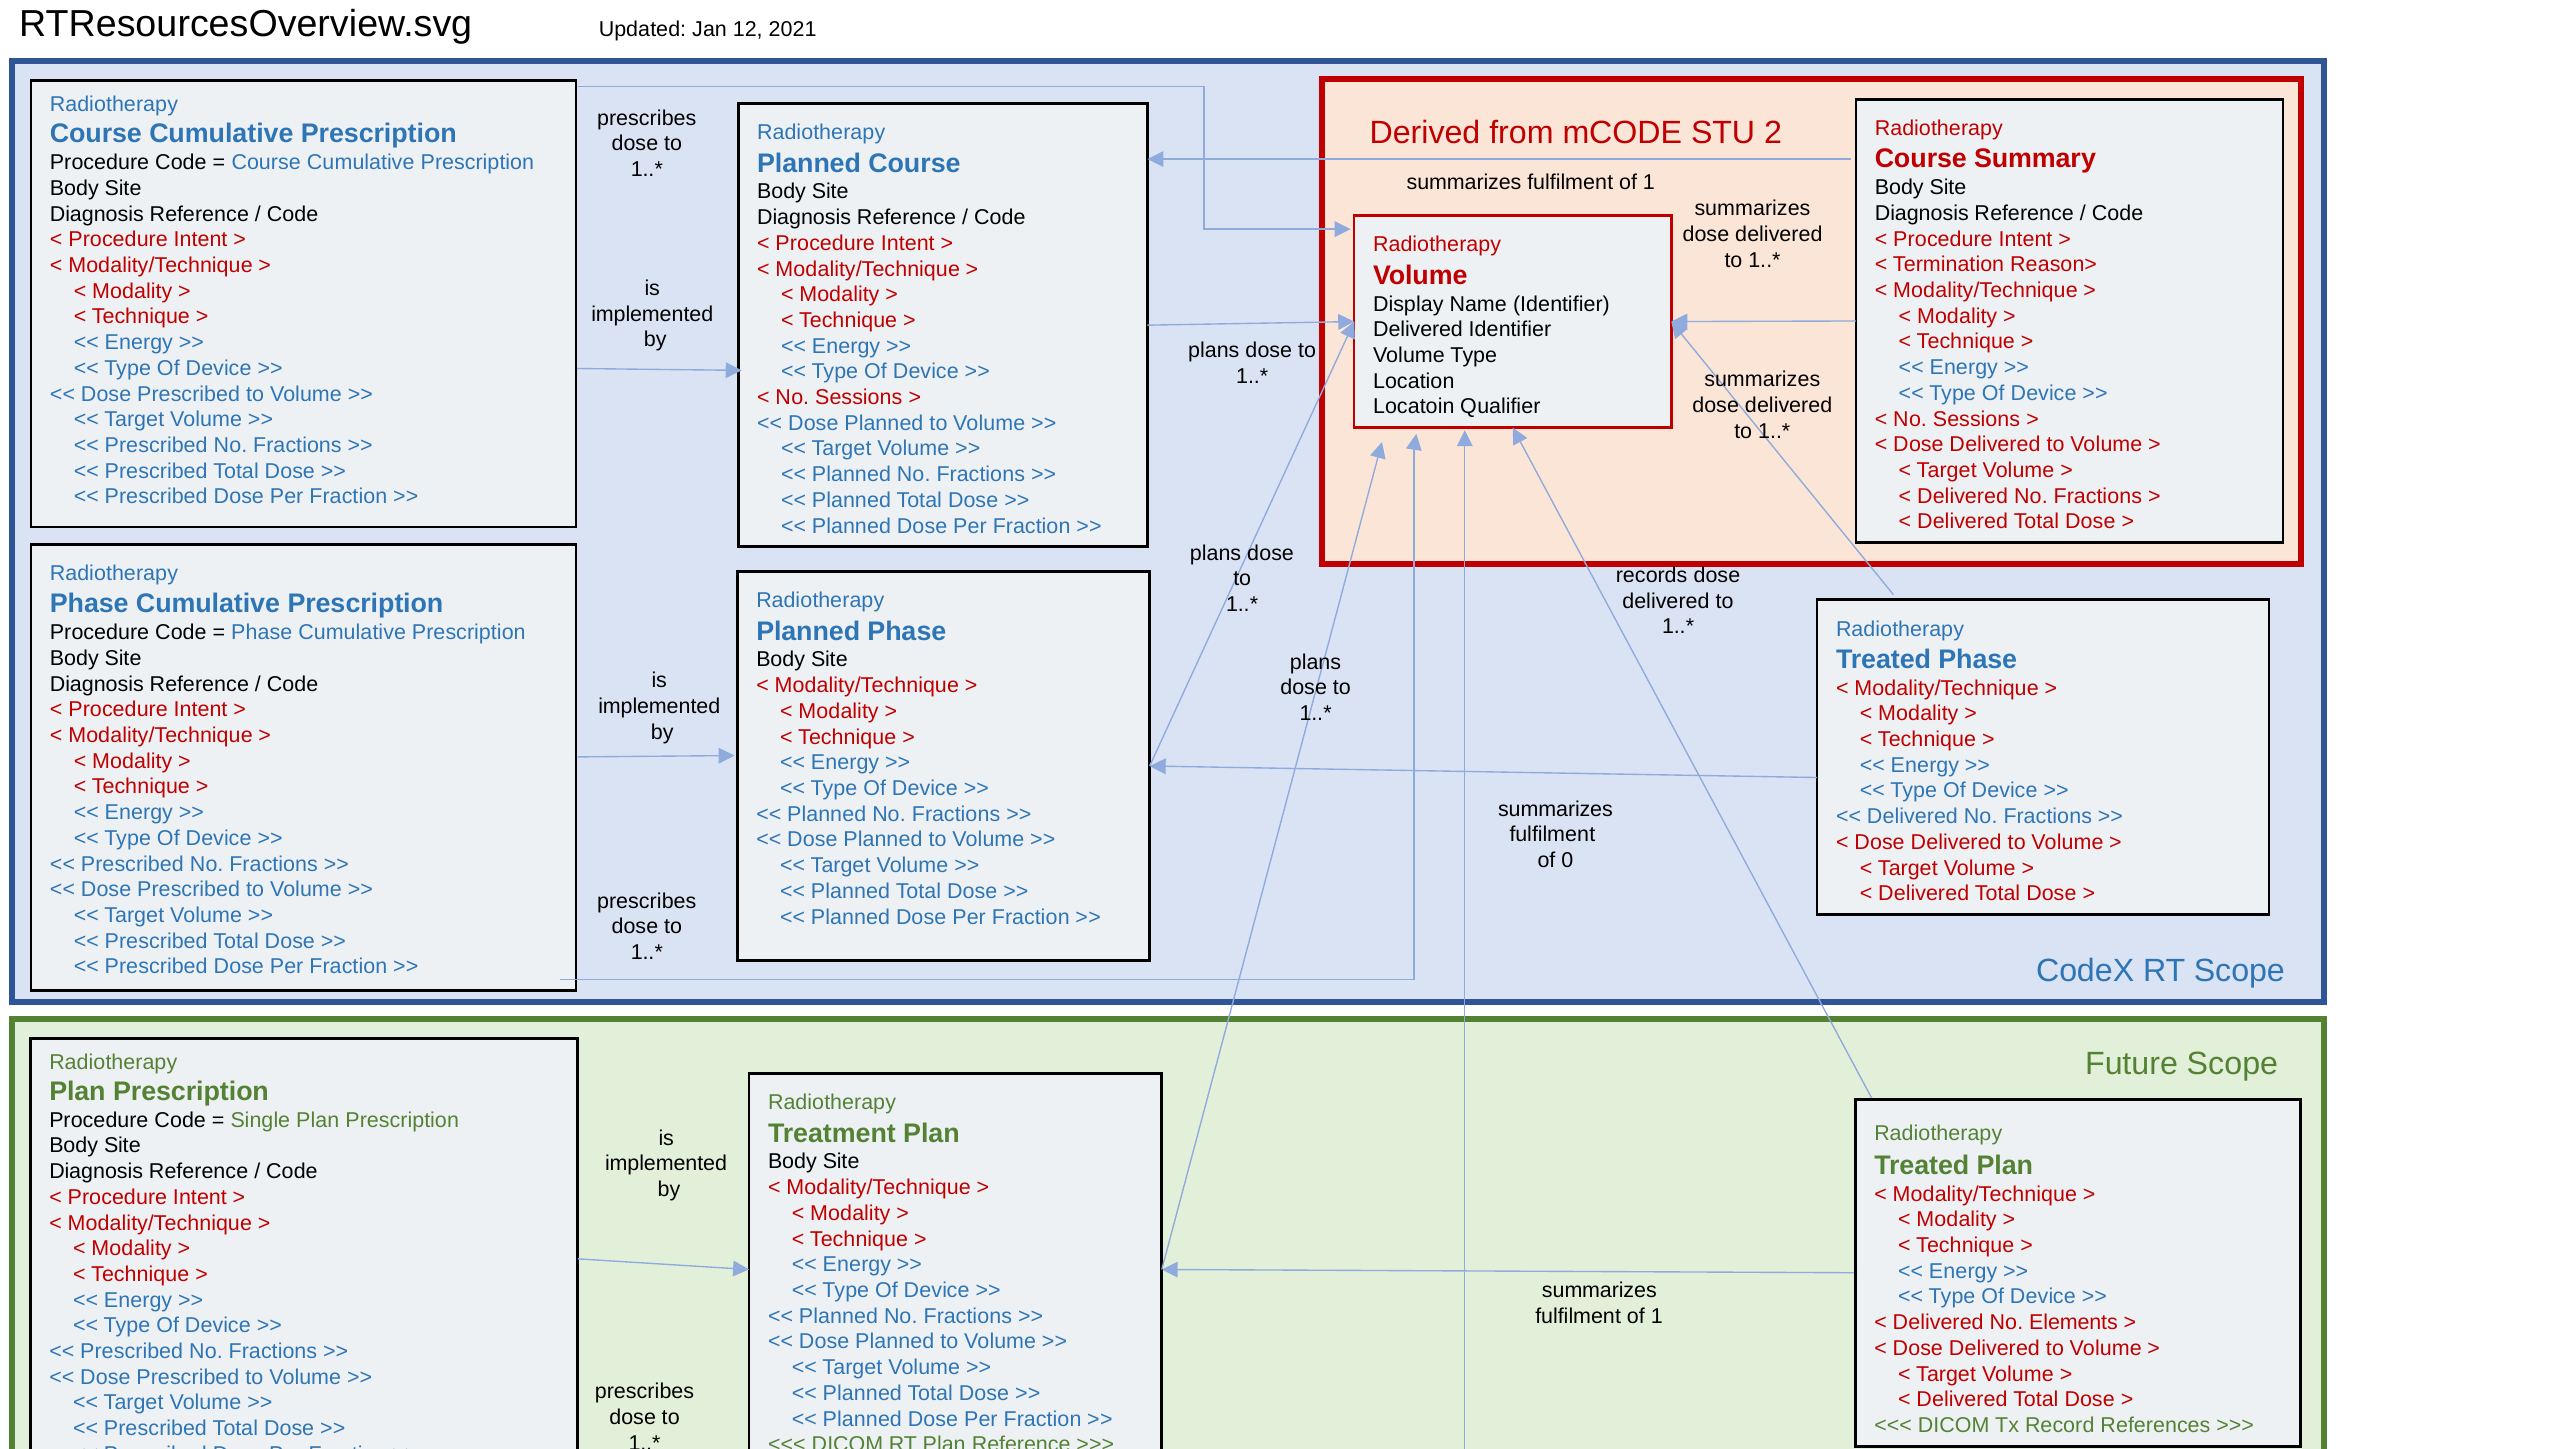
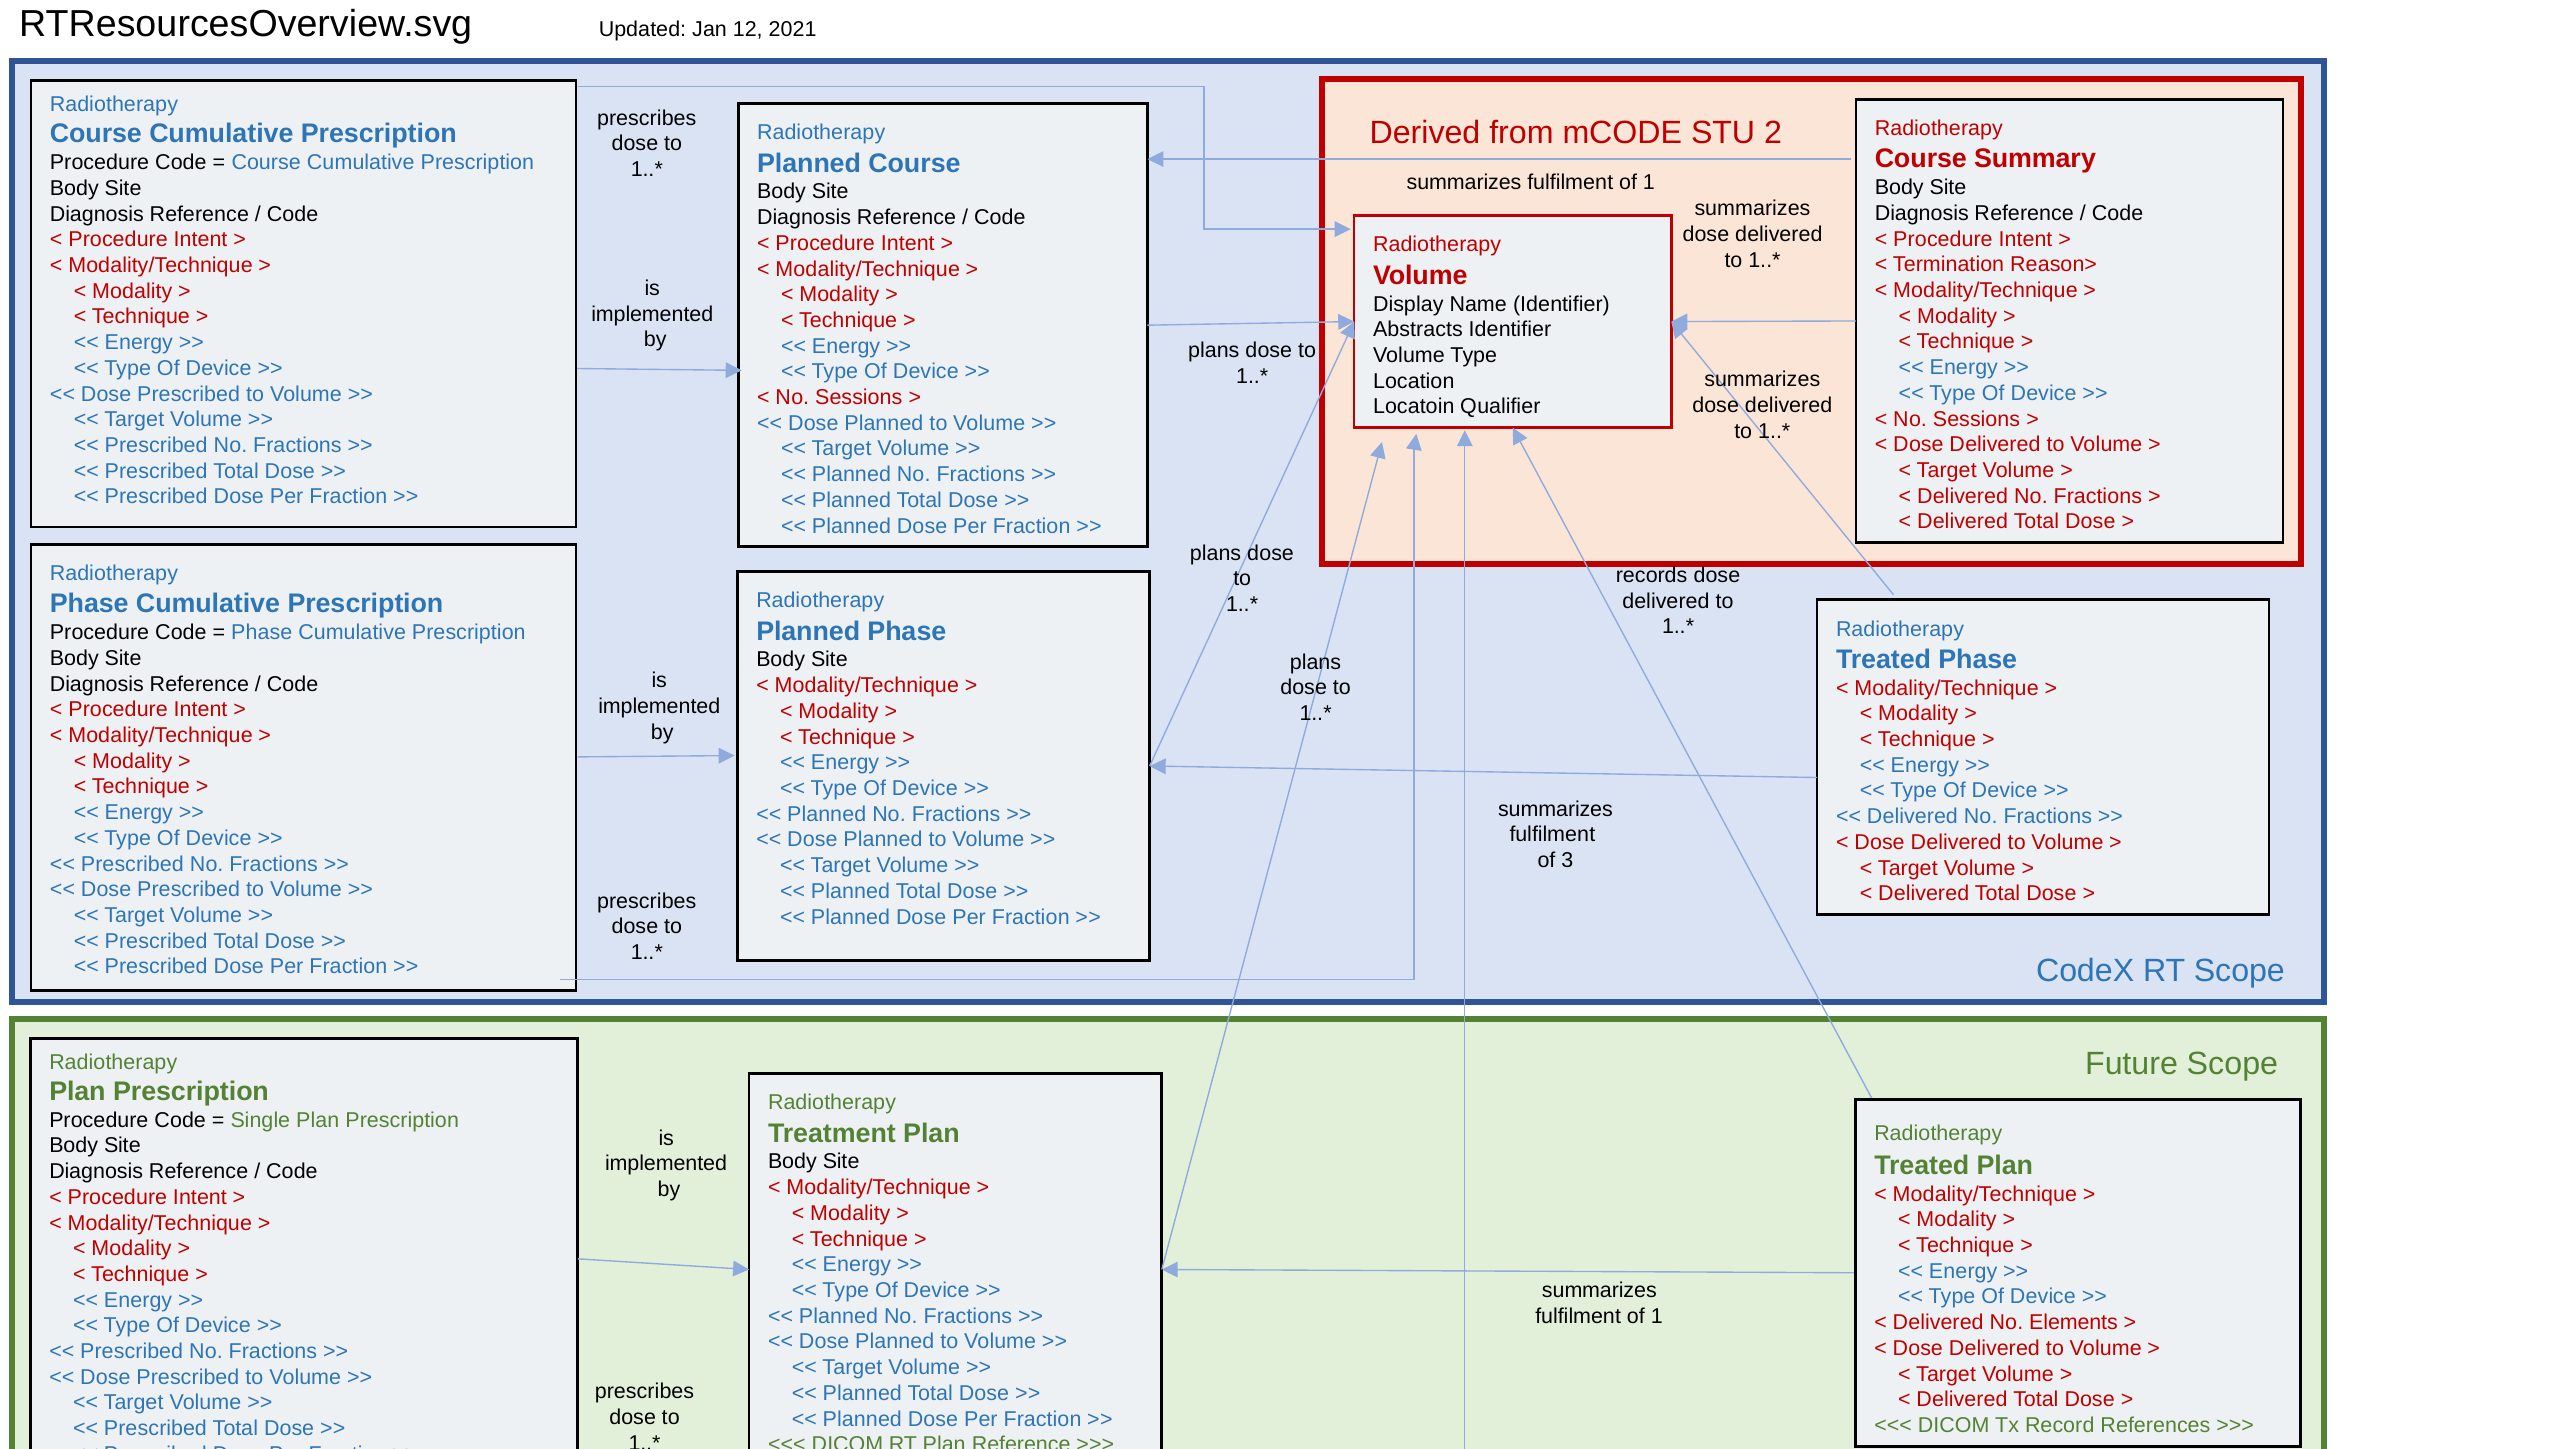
Delivered: Delivered -> Abstracts (1418, 330)
0: 0 -> 3 (1567, 860)
